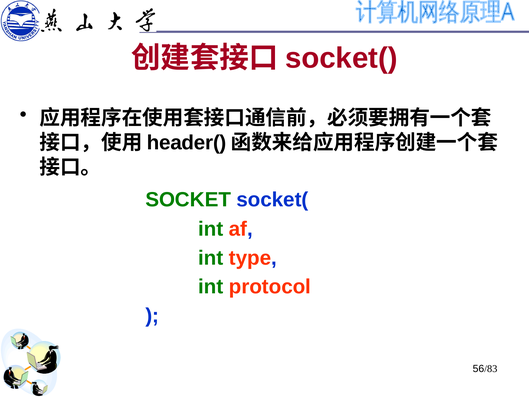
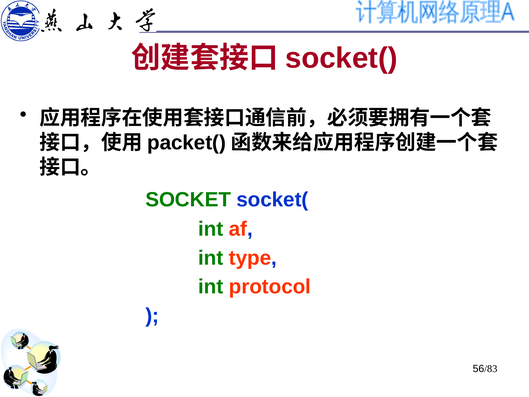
header(: header( -> packet( (187, 143)
